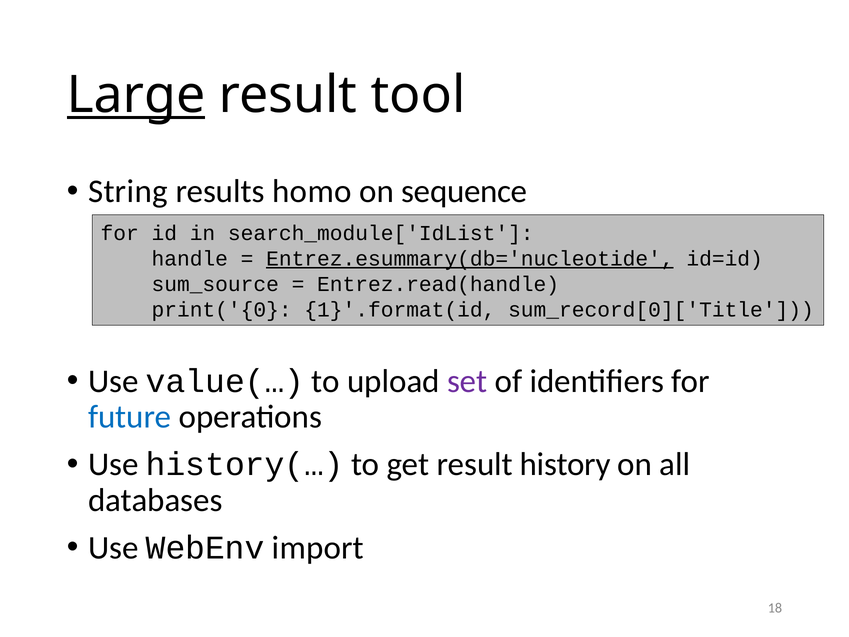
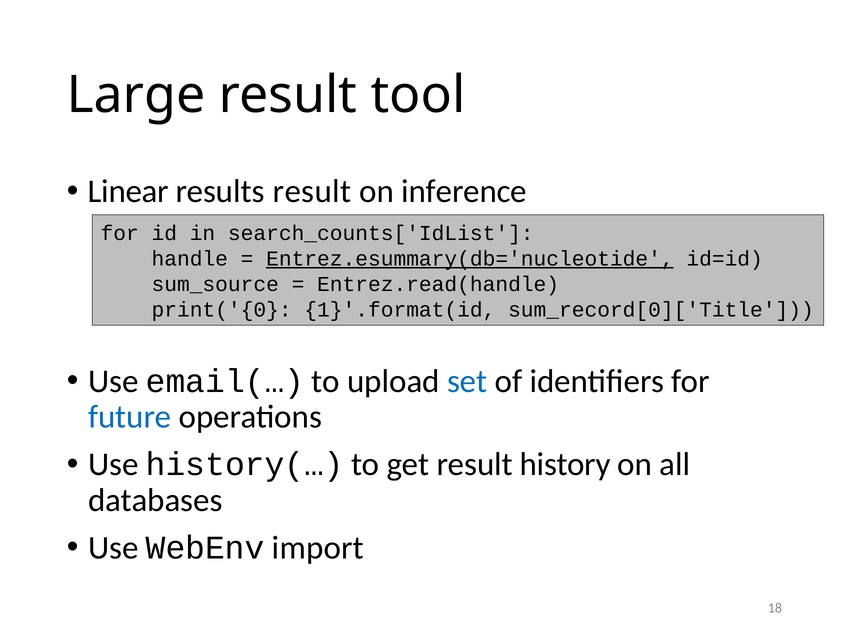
Large underline: present -> none (136, 95)
String: String -> Linear (128, 191)
results homo: homo -> result (312, 191)
sequence: sequence -> inference (464, 191)
search_module['IdList: search_module['IdList -> search_counts['IdList (381, 233)
value(…: value(… -> email(… (225, 381)
set colour: purple -> blue (467, 381)
